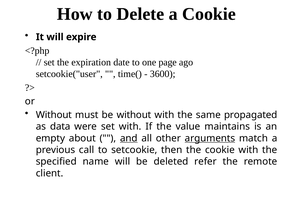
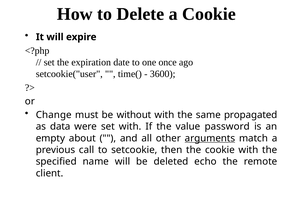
page: page -> once (168, 63)
Without: Without -> Change (54, 115)
maintains: maintains -> password (227, 127)
and underline: present -> none (129, 139)
refer: refer -> echo (206, 162)
